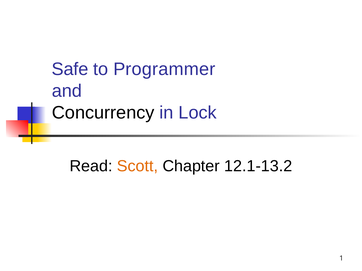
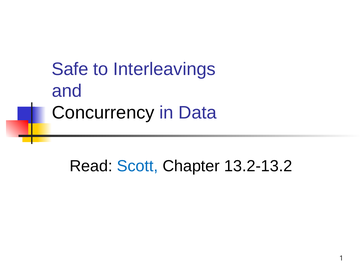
Programmer: Programmer -> Interleavings (164, 69)
Lock: Lock -> Data (198, 113)
Scott colour: orange -> blue (137, 166)
12.1-13.2: 12.1-13.2 -> 13.2-13.2 (258, 166)
